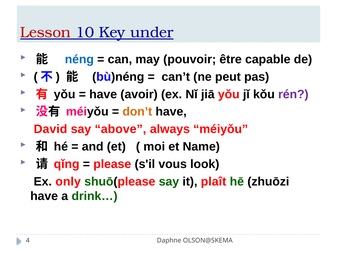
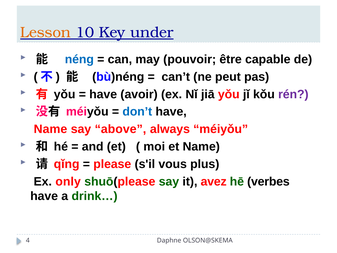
Lesson colour: red -> orange (45, 33)
don’t colour: orange -> blue (137, 112)
David: David -> Name (50, 129)
look: look -> plus (205, 164)
plaît: plaît -> avez (214, 181)
zhuōzi: zhuōzi -> verbes (268, 181)
